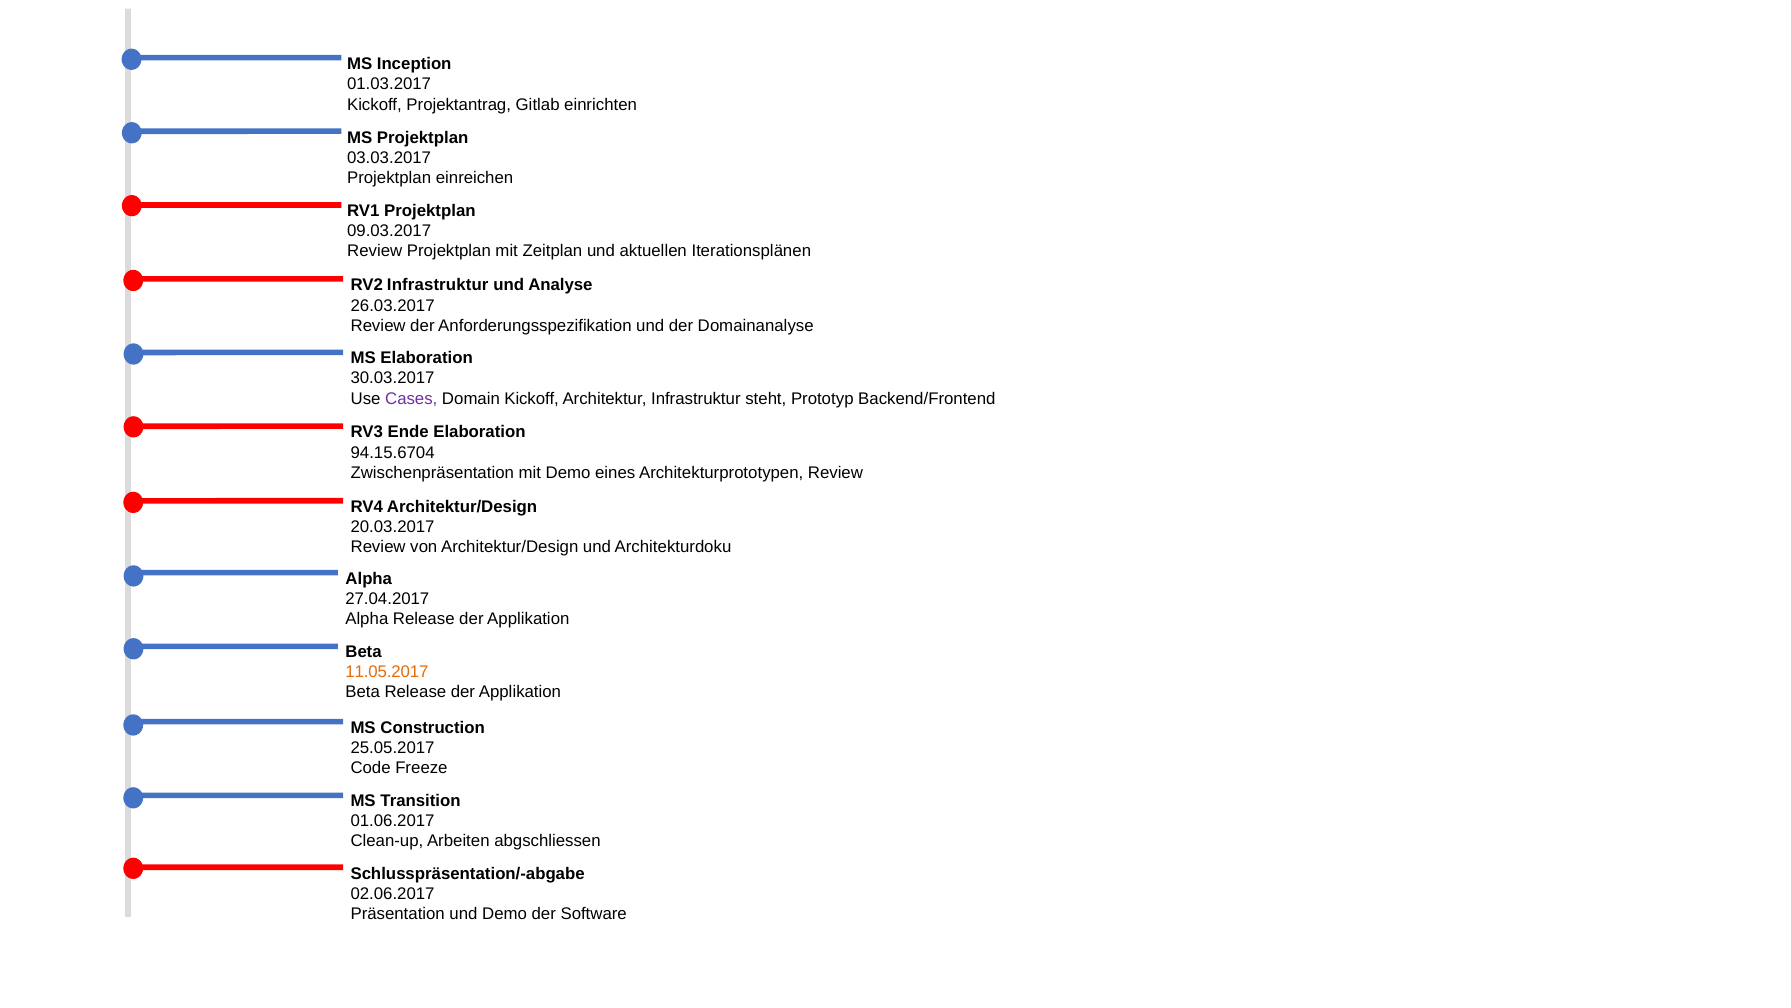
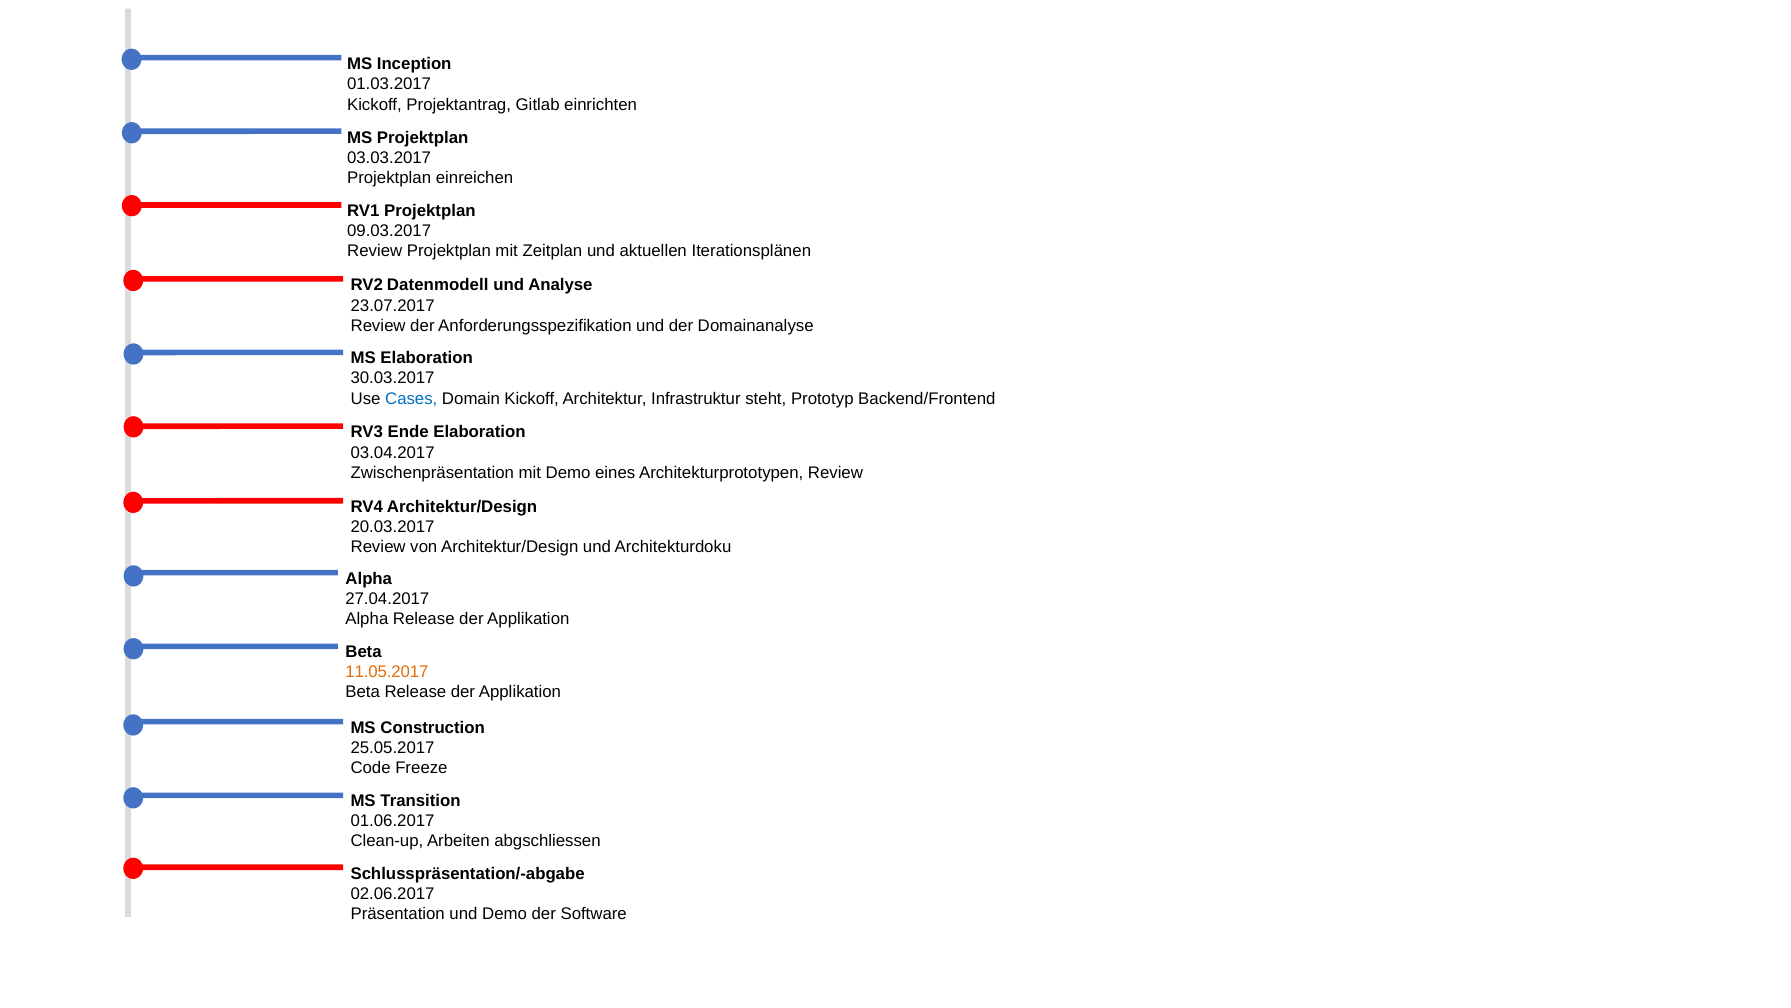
RV2 Infrastruktur: Infrastruktur -> Datenmodell (438, 285)
26.03.2017: 26.03.2017 -> 23.07.2017 (393, 305)
Cases colour: purple -> blue (411, 398)
94.15.6704: 94.15.6704 -> 03.04.2017 (393, 452)
